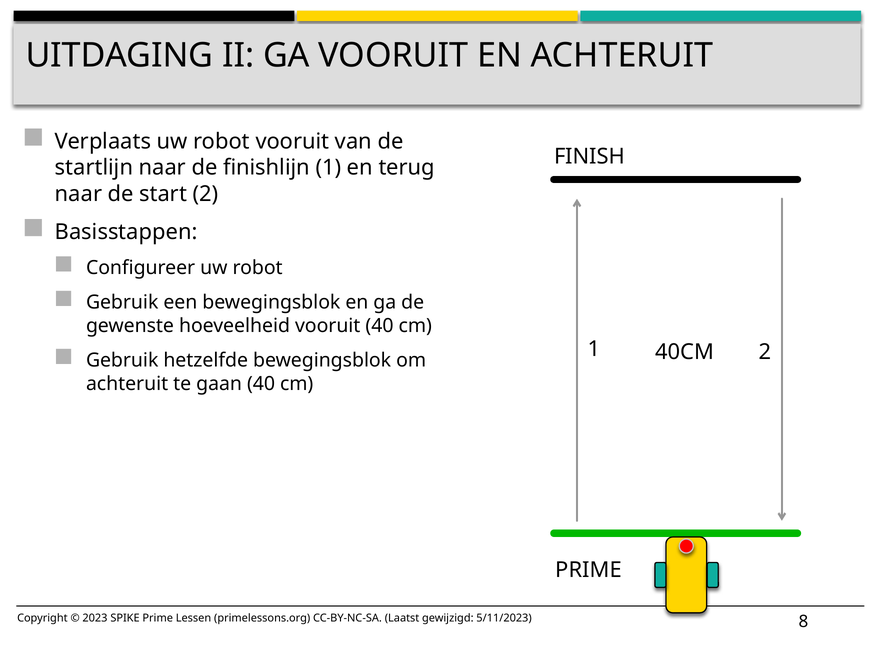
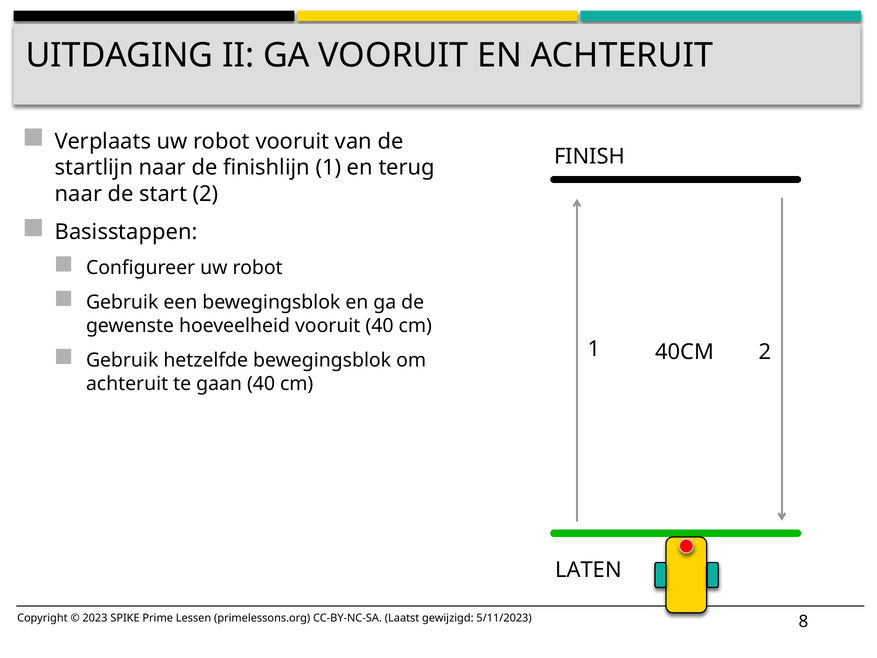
PRIME: PRIME -> LATEN (589, 570)
